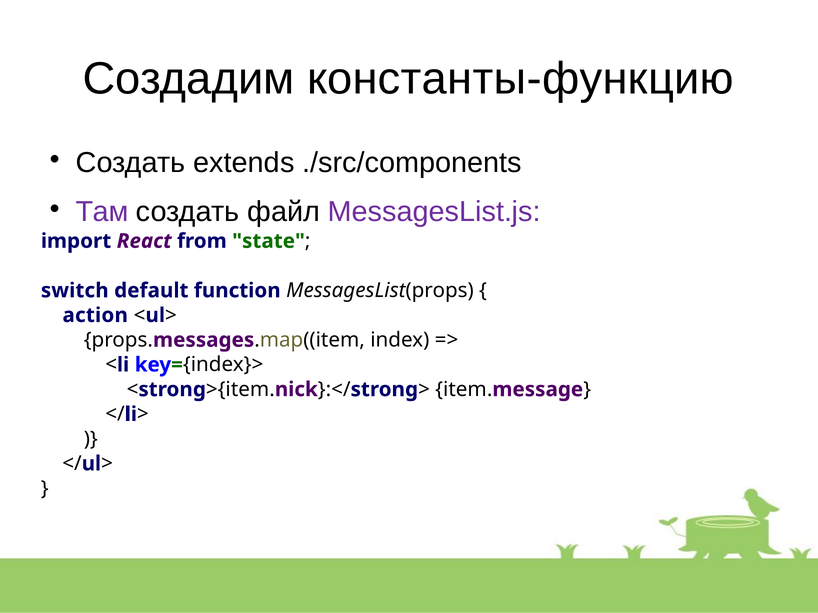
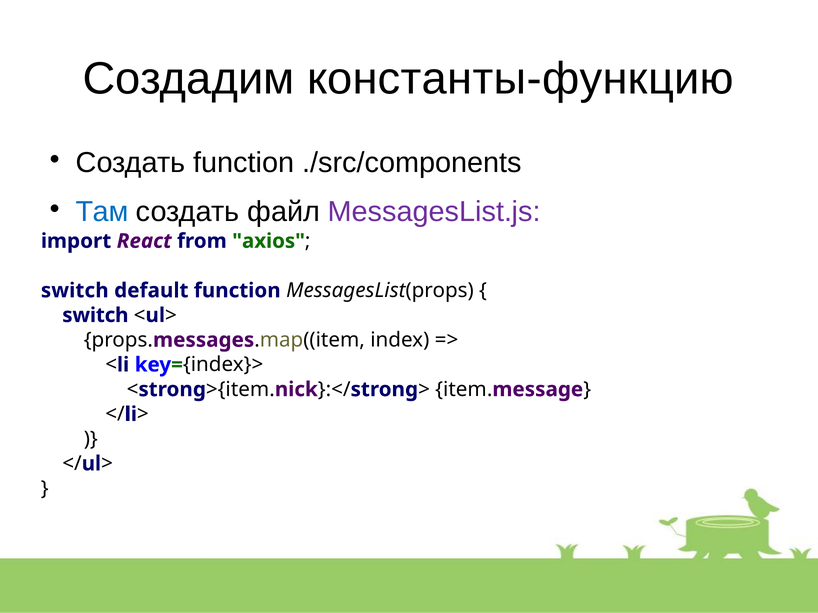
Создать extends: extends -> function (244, 163)
Там colour: purple -> blue (102, 212)
state: state -> axios (269, 241)
action: action -> switch (95, 315)
